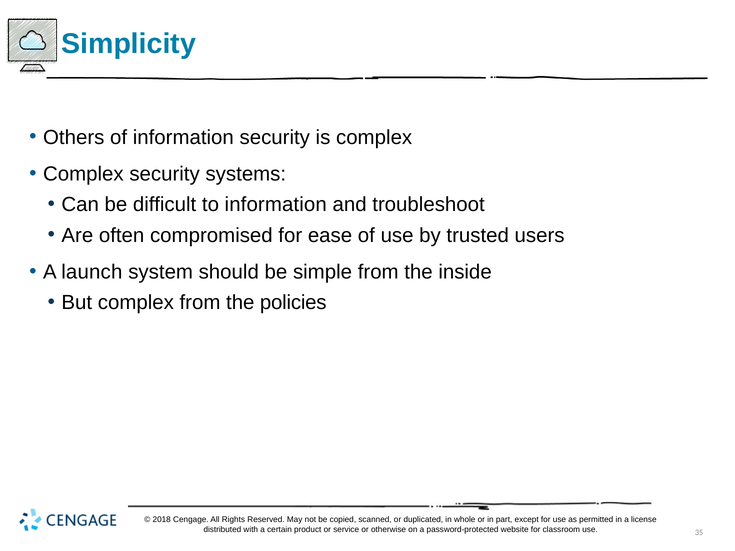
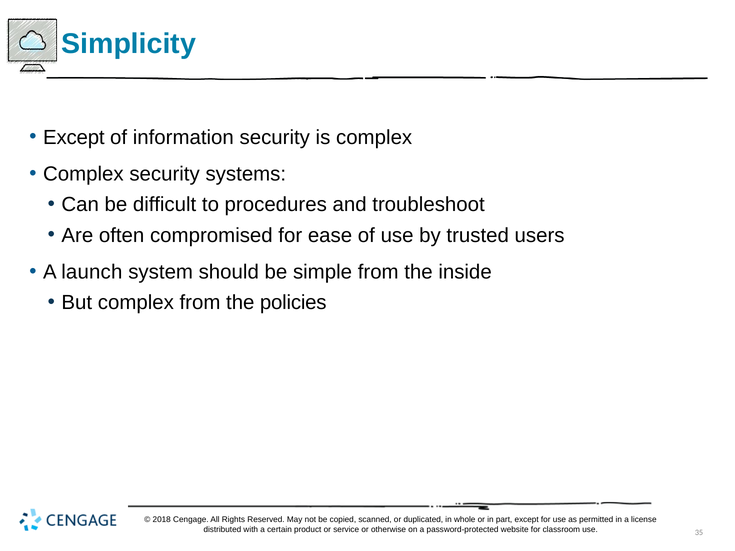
Others: Others -> Except (74, 137)
to information: information -> procedures (276, 205)
